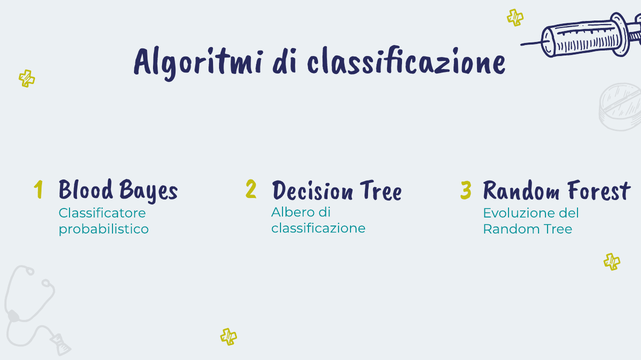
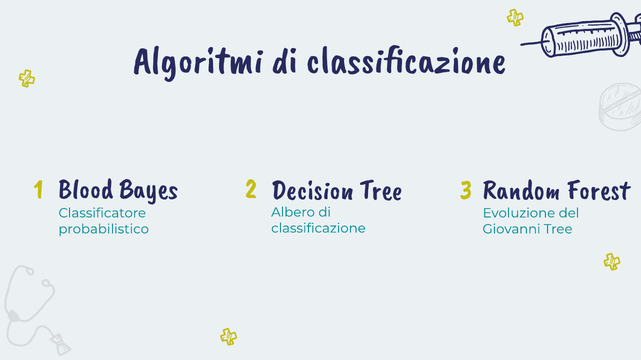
Random: Random -> Giovanni (511, 229)
